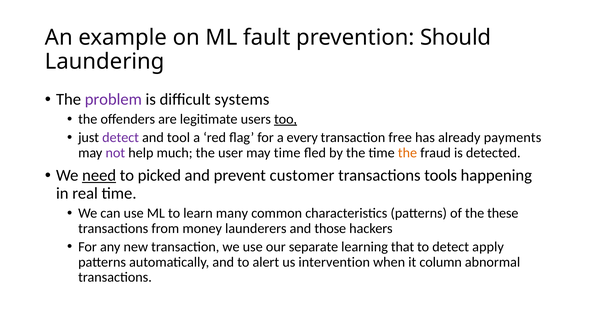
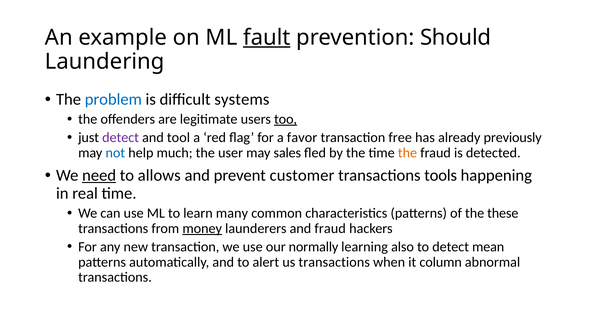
fault underline: none -> present (267, 38)
problem colour: purple -> blue (113, 99)
every: every -> favor (302, 137)
payments: payments -> previously (513, 137)
not colour: purple -> blue (115, 153)
may time: time -> sales (287, 153)
picked: picked -> allows (159, 175)
money underline: none -> present (202, 228)
and those: those -> fraud (330, 228)
separate: separate -> normally (314, 247)
that: that -> also (402, 247)
apply: apply -> mean (488, 247)
us intervention: intervention -> transactions (334, 262)
